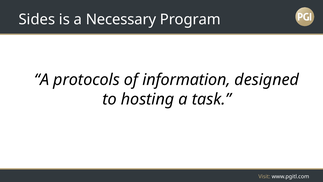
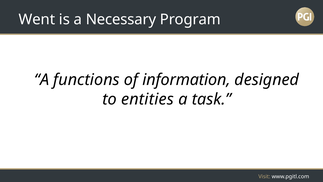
Sides: Sides -> Went (37, 20)
protocols: protocols -> functions (86, 80)
hosting: hosting -> entities (147, 99)
